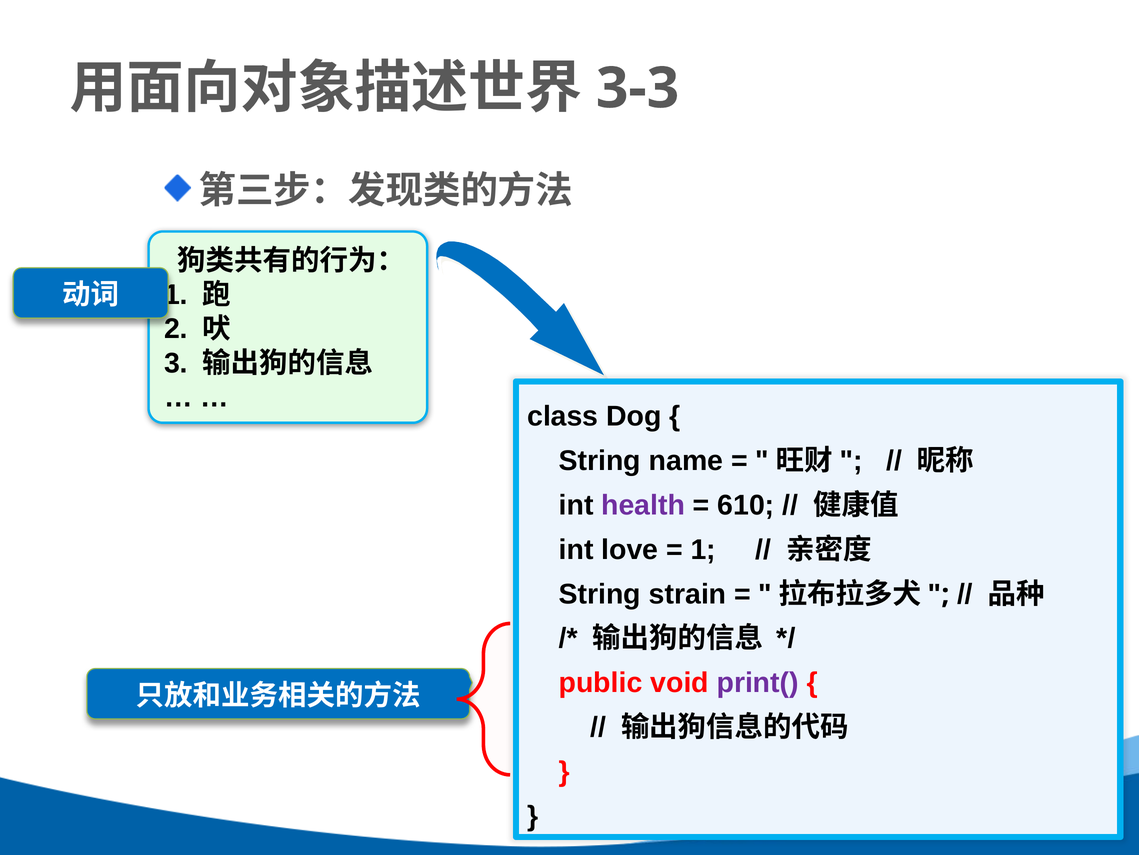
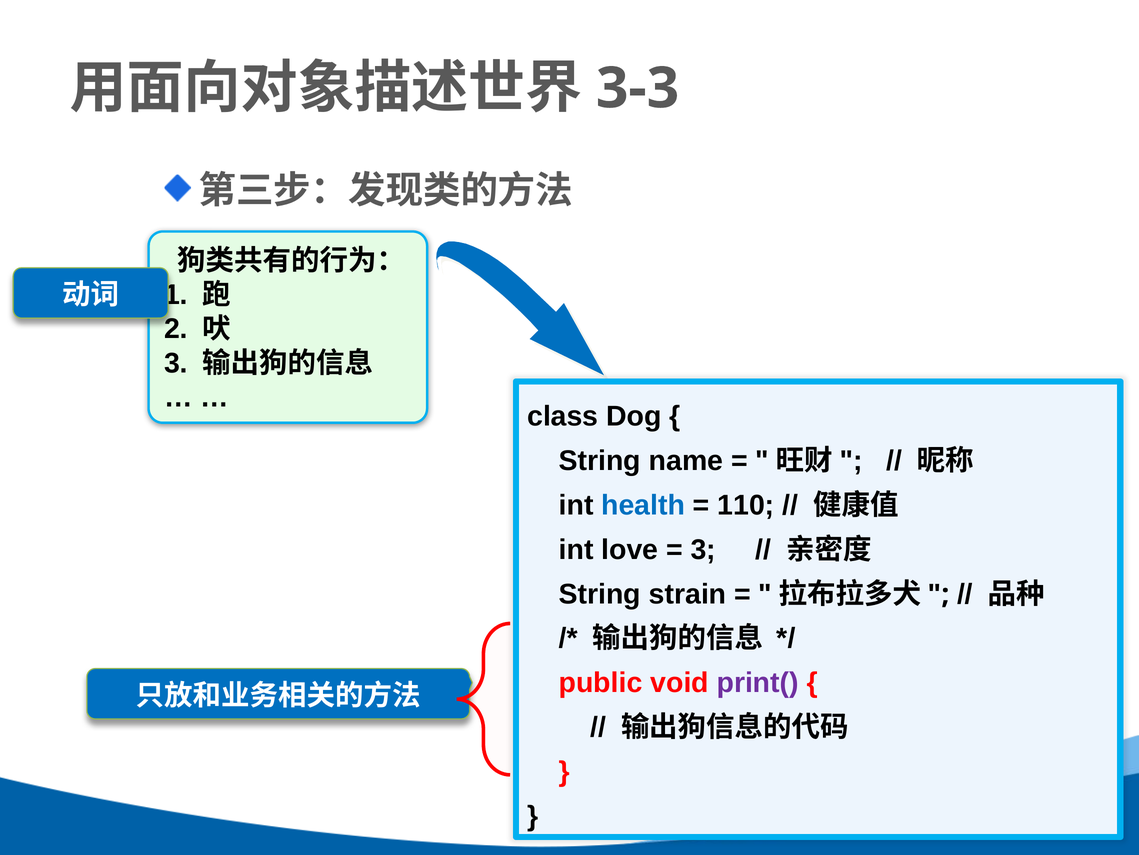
health colour: purple -> blue (643, 505)
610: 610 -> 110 (746, 505)
1: 1 -> 3 (703, 549)
